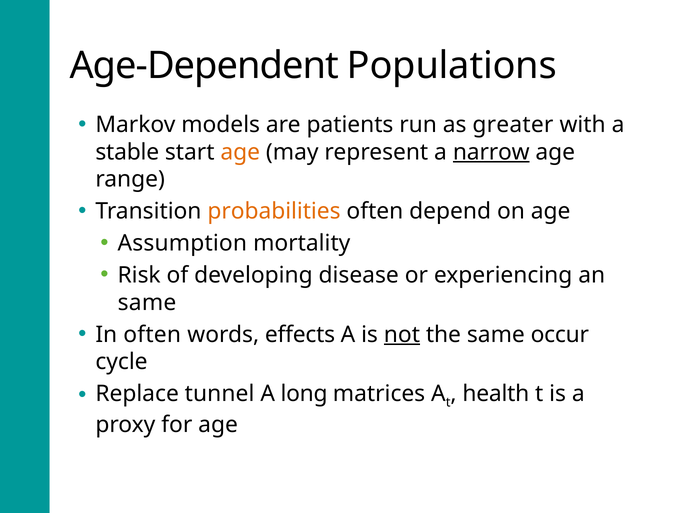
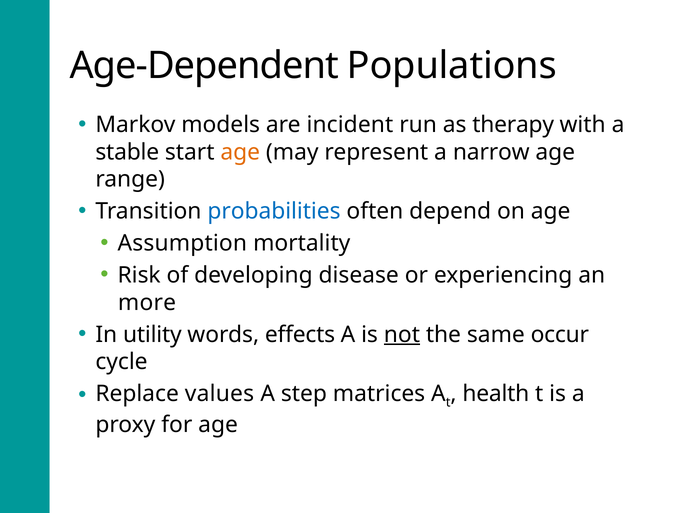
patients: patients -> incident (350, 125)
greater: greater -> therapy (513, 125)
narrow underline: present -> none (491, 152)
probabilities colour: orange -> blue (274, 211)
same: same -> more (147, 303)
In often: often -> utility (152, 334)
tunnel: tunnel -> values (219, 394)
long: long -> step (304, 394)
